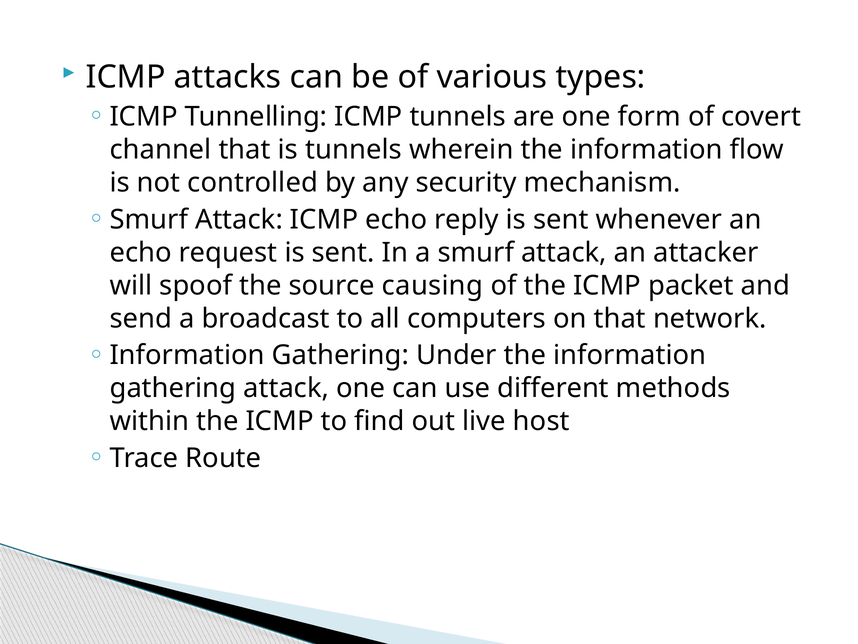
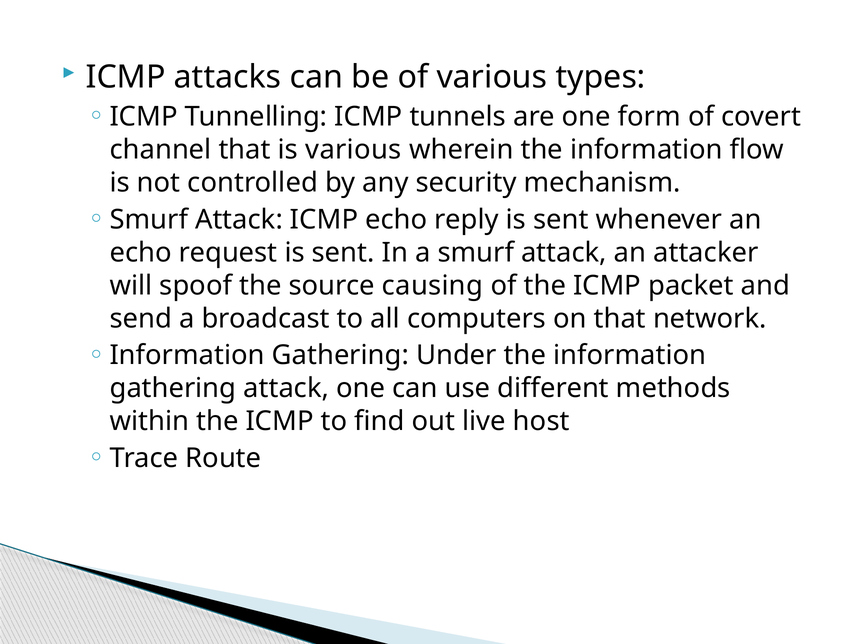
is tunnels: tunnels -> various (353, 150)
